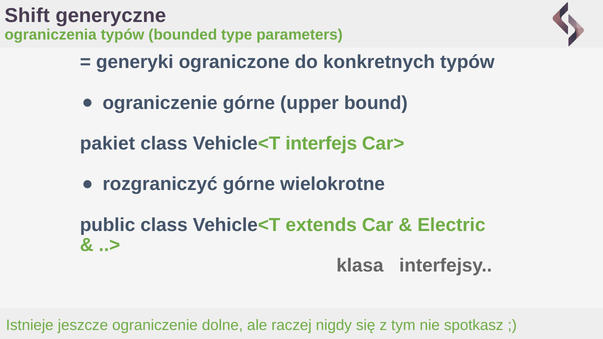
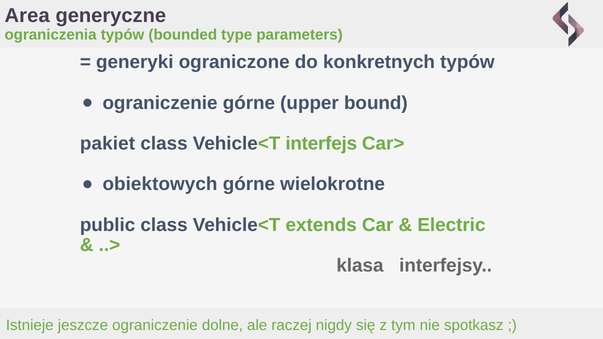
Shift: Shift -> Area (27, 16)
rozgraniczyć: rozgraniczyć -> obiektowych (160, 184)
